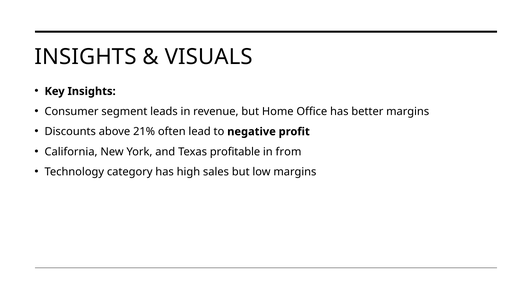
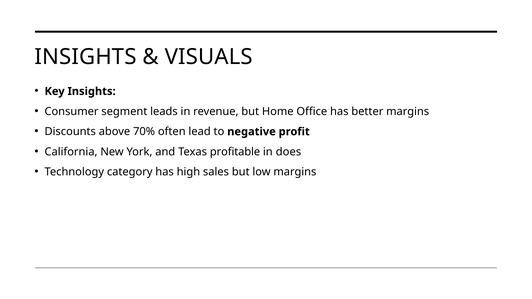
21%: 21% -> 70% (144, 132)
from: from -> does (288, 152)
